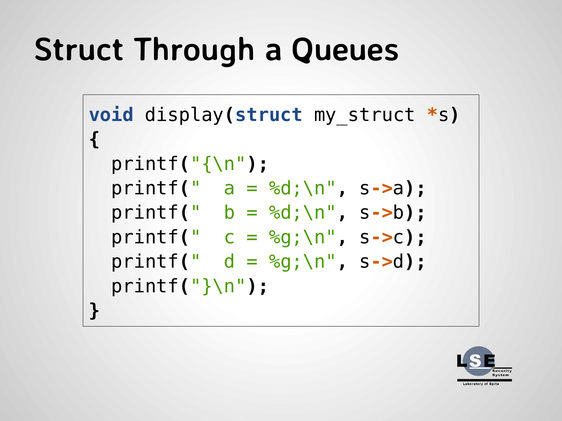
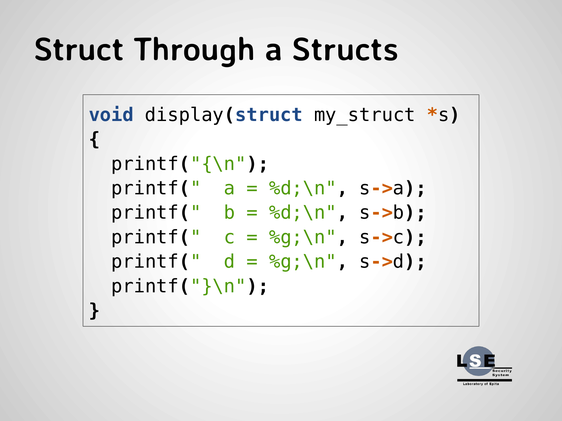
Queues: Queues -> Structs (345, 50)
